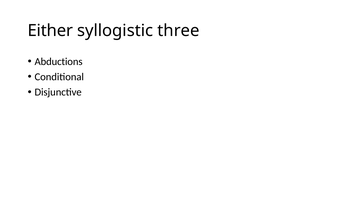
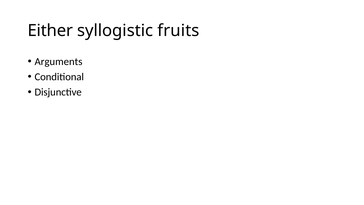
three: three -> fruits (178, 31)
Abductions: Abductions -> Arguments (58, 62)
